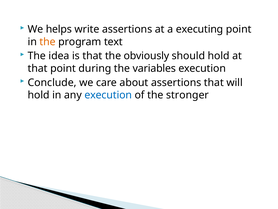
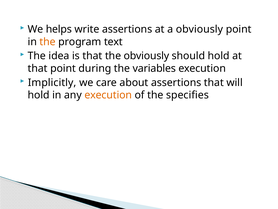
a executing: executing -> obviously (199, 29)
Conclude: Conclude -> Implicitly (52, 82)
execution colour: blue -> orange (108, 95)
stronger: stronger -> specifies (187, 95)
